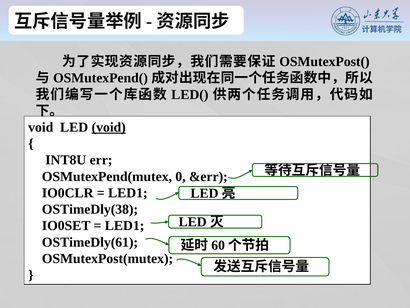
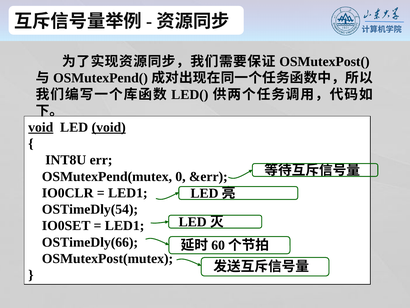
void underline: none -> present (41, 127)
OSTimeDly(38: OSTimeDly(38 -> OSTimeDly(54 (90, 209)
OSTimeDly(61: OSTimeDly(61 -> OSTimeDly(66 (90, 242)
